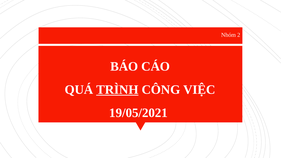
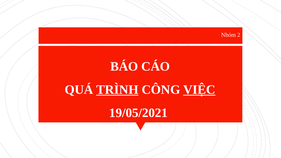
VIỆC underline: none -> present (199, 90)
